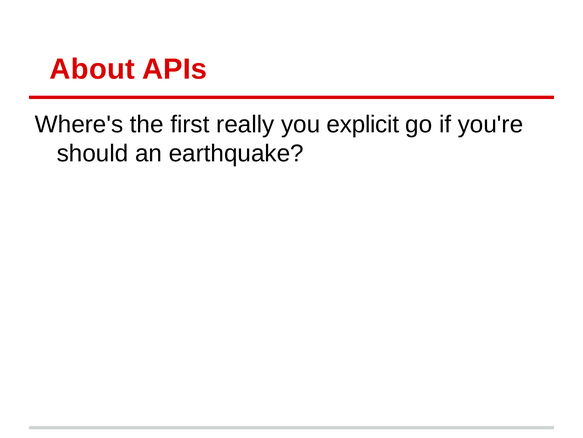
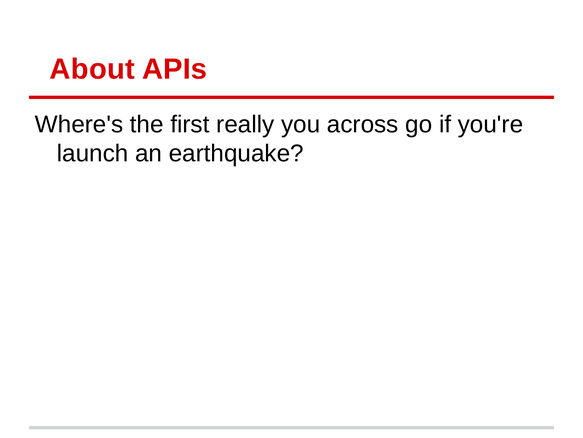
explicit: explicit -> across (363, 124)
should: should -> launch (93, 153)
